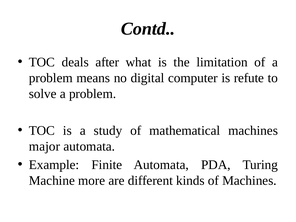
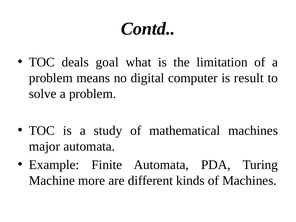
after: after -> goal (107, 62)
refute: refute -> result (249, 78)
